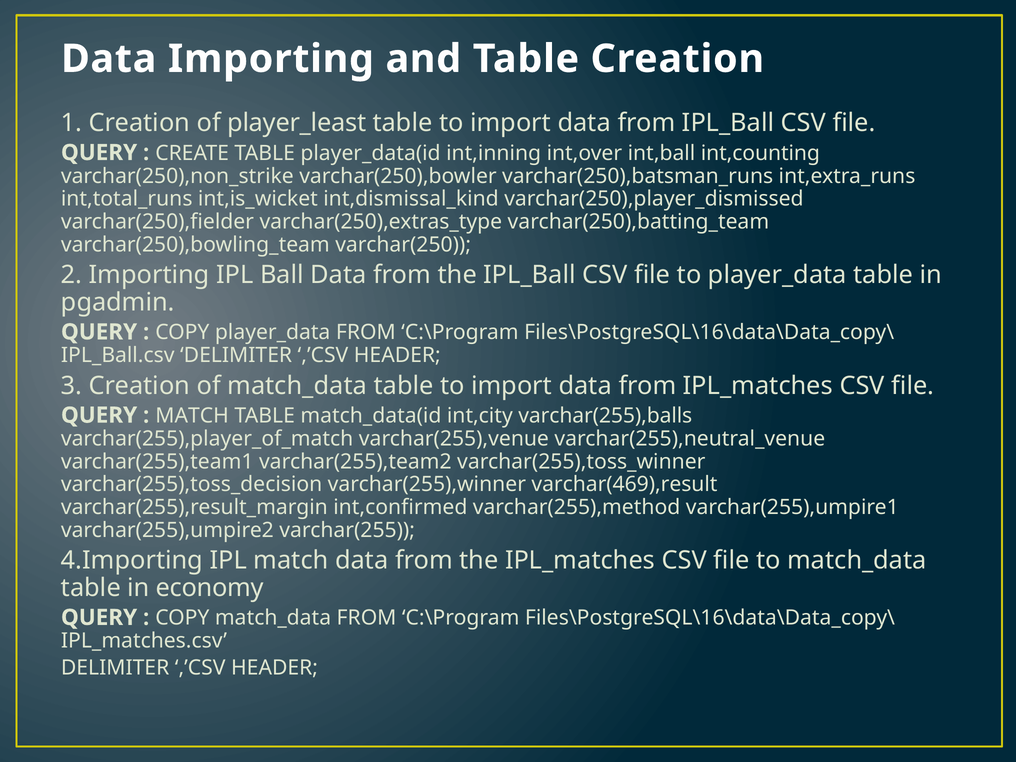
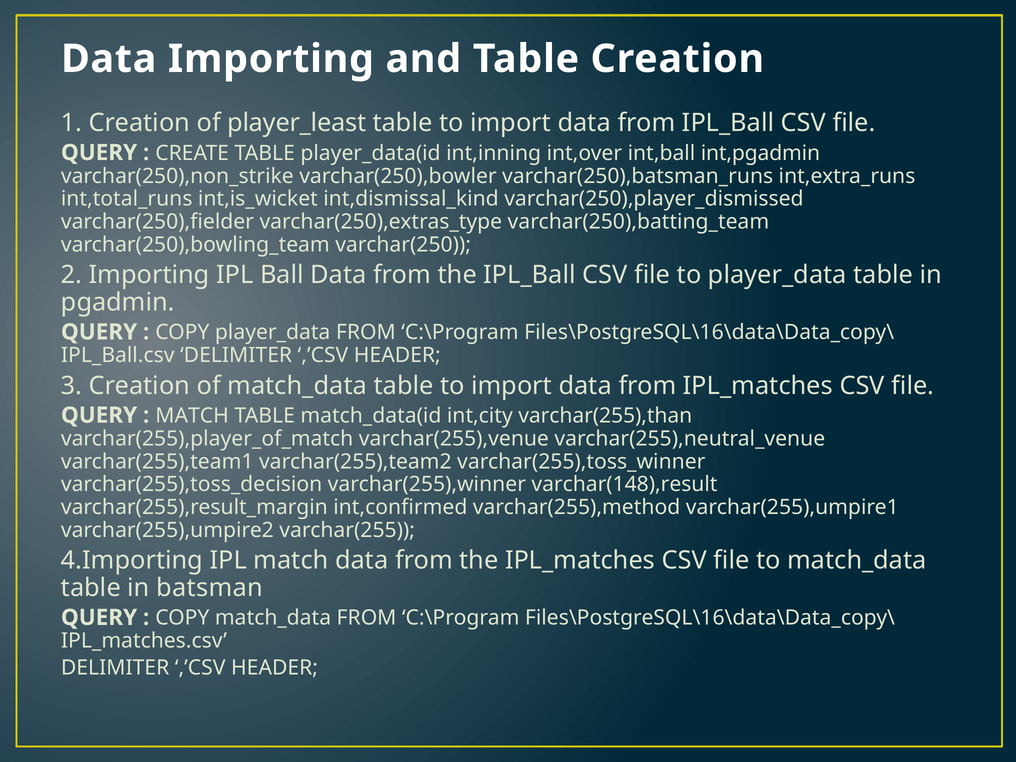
int,counting: int,counting -> int,pgadmin (760, 153)
varchar(255),balls: varchar(255),balls -> varchar(255),than (605, 416)
varchar(469),result: varchar(469),result -> varchar(148),result (624, 484)
economy: economy -> batsman (210, 588)
